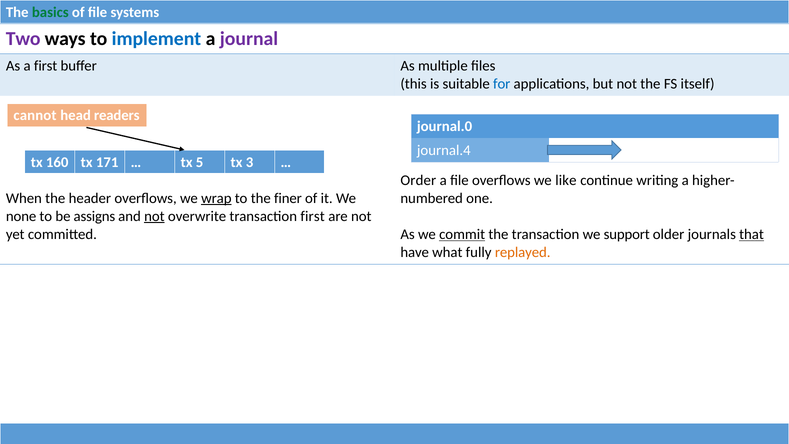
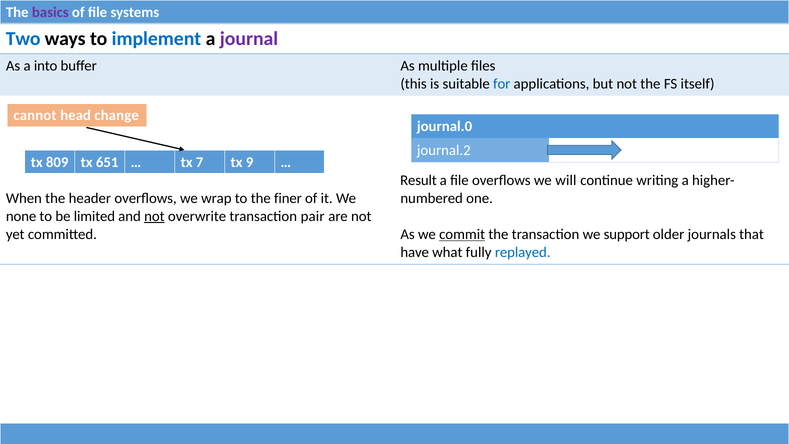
basics colour: green -> purple (50, 12)
Two colour: purple -> blue (23, 39)
a first: first -> into (46, 66)
readers: readers -> change (117, 116)
journal.4: journal.4 -> journal.2 (444, 150)
160: 160 -> 809 (57, 162)
171: 171 -> 651 (107, 162)
5: 5 -> 7 (200, 162)
3: 3 -> 9 (250, 162)
Order: Order -> Result (418, 180)
like: like -> will (566, 180)
wrap underline: present -> none (216, 198)
assigns: assigns -> limited (94, 216)
transaction first: first -> pair (313, 216)
that underline: present -> none (752, 234)
replayed colour: orange -> blue (523, 252)
